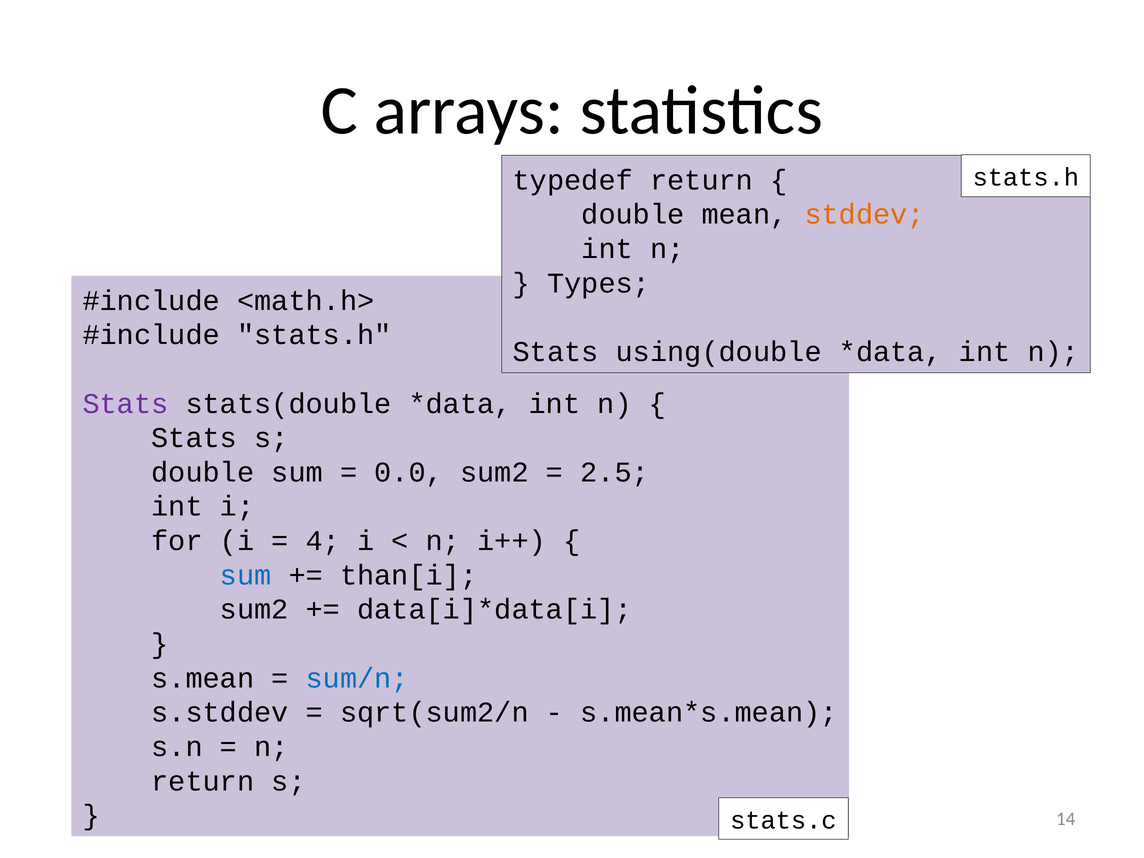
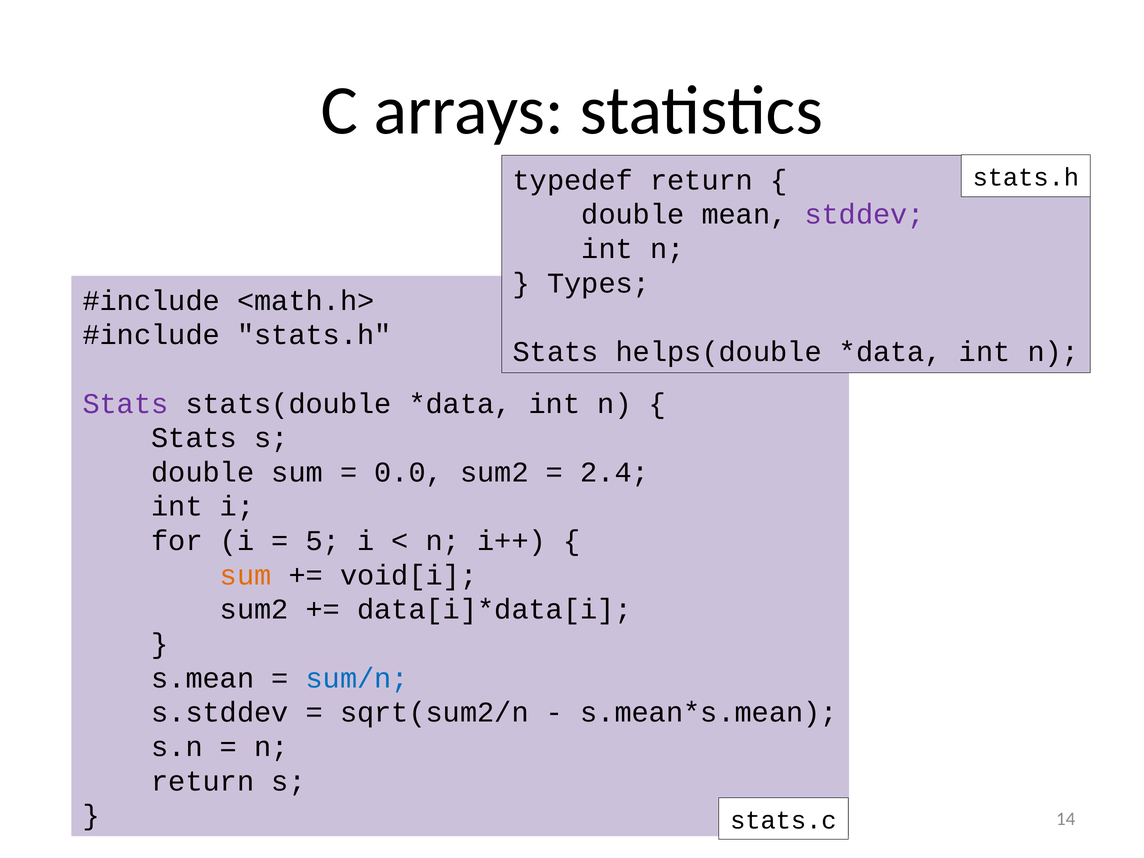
stddev colour: orange -> purple (865, 215)
using(double: using(double -> helps(double (719, 352)
2.5: 2.5 -> 2.4 (615, 472)
4: 4 -> 5 (323, 541)
sum colour: blue -> orange (246, 575)
than[i: than[i -> void[i (409, 575)
